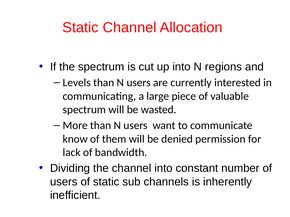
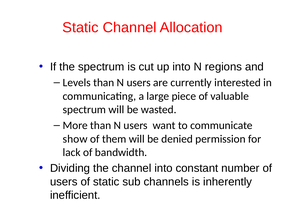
know: know -> show (75, 139)
